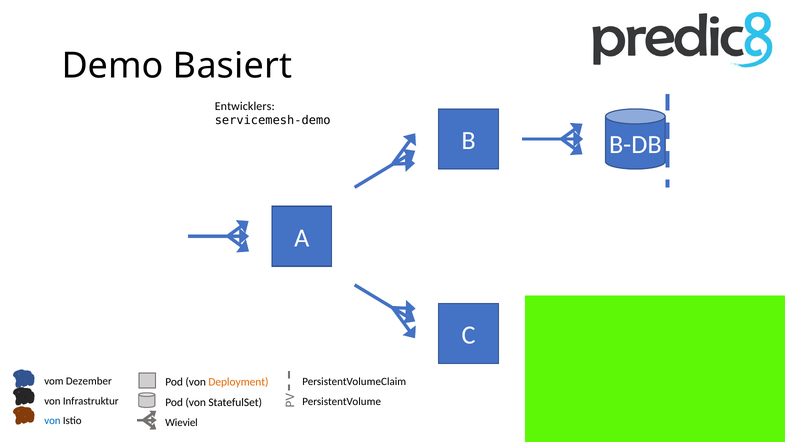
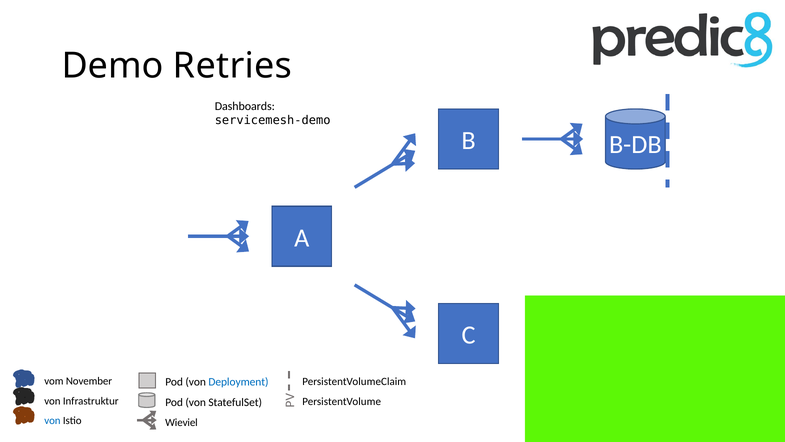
Basiert: Basiert -> Retries (233, 66)
Entwicklers: Entwicklers -> Dashboards (245, 106)
Dezember: Dezember -> November (89, 381)
Deployment colour: orange -> blue (238, 382)
